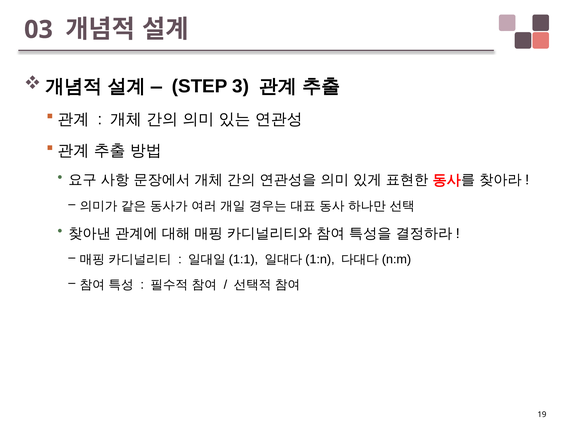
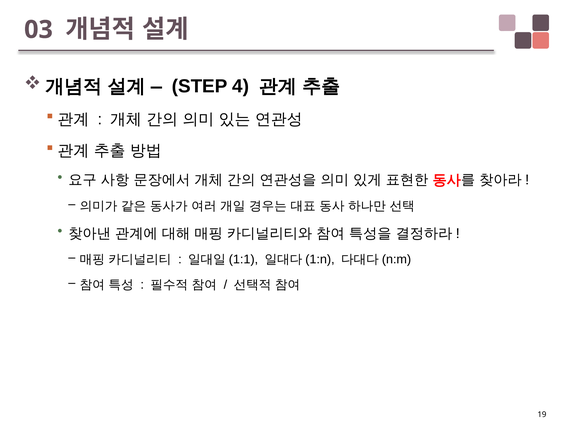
3: 3 -> 4 (241, 86)
